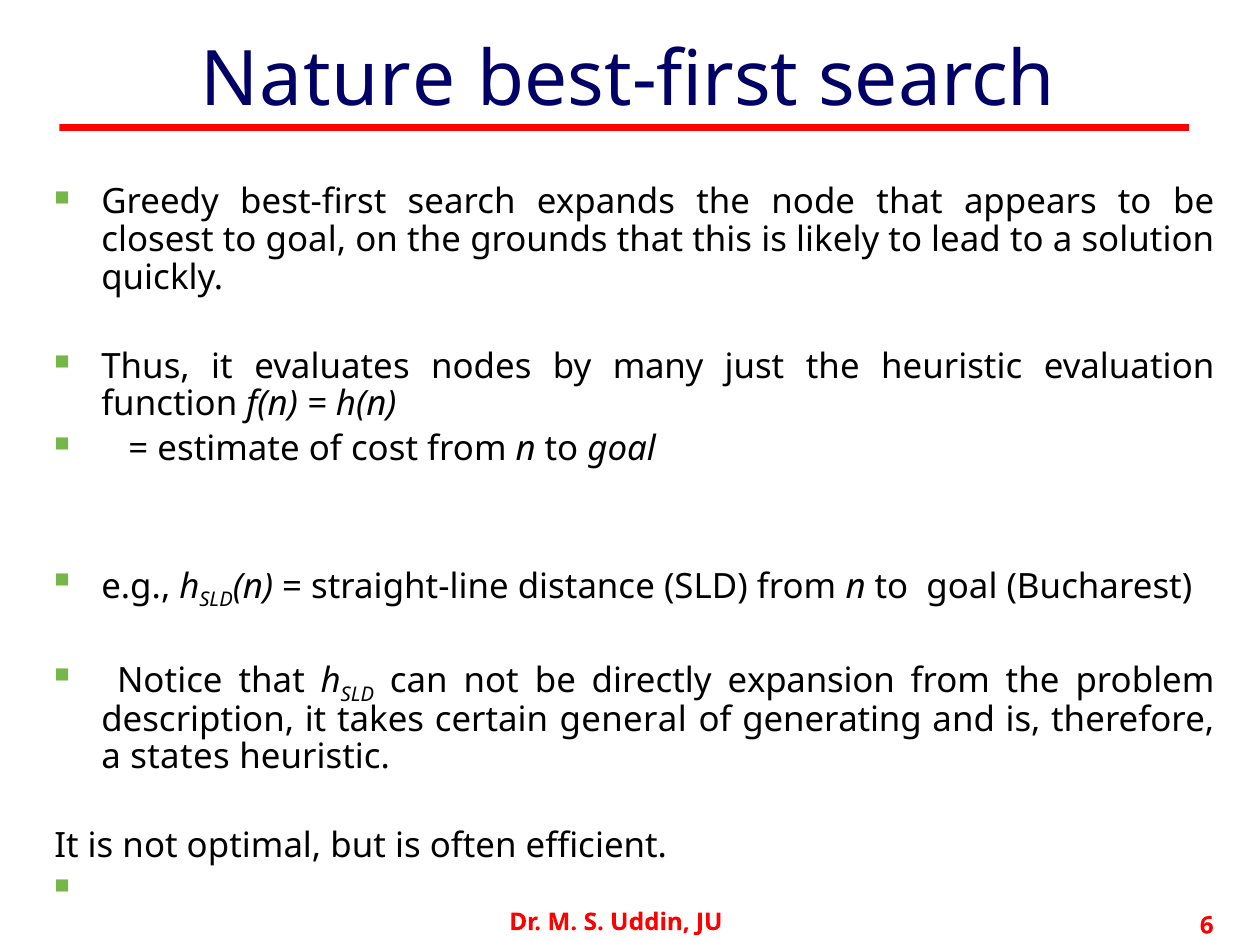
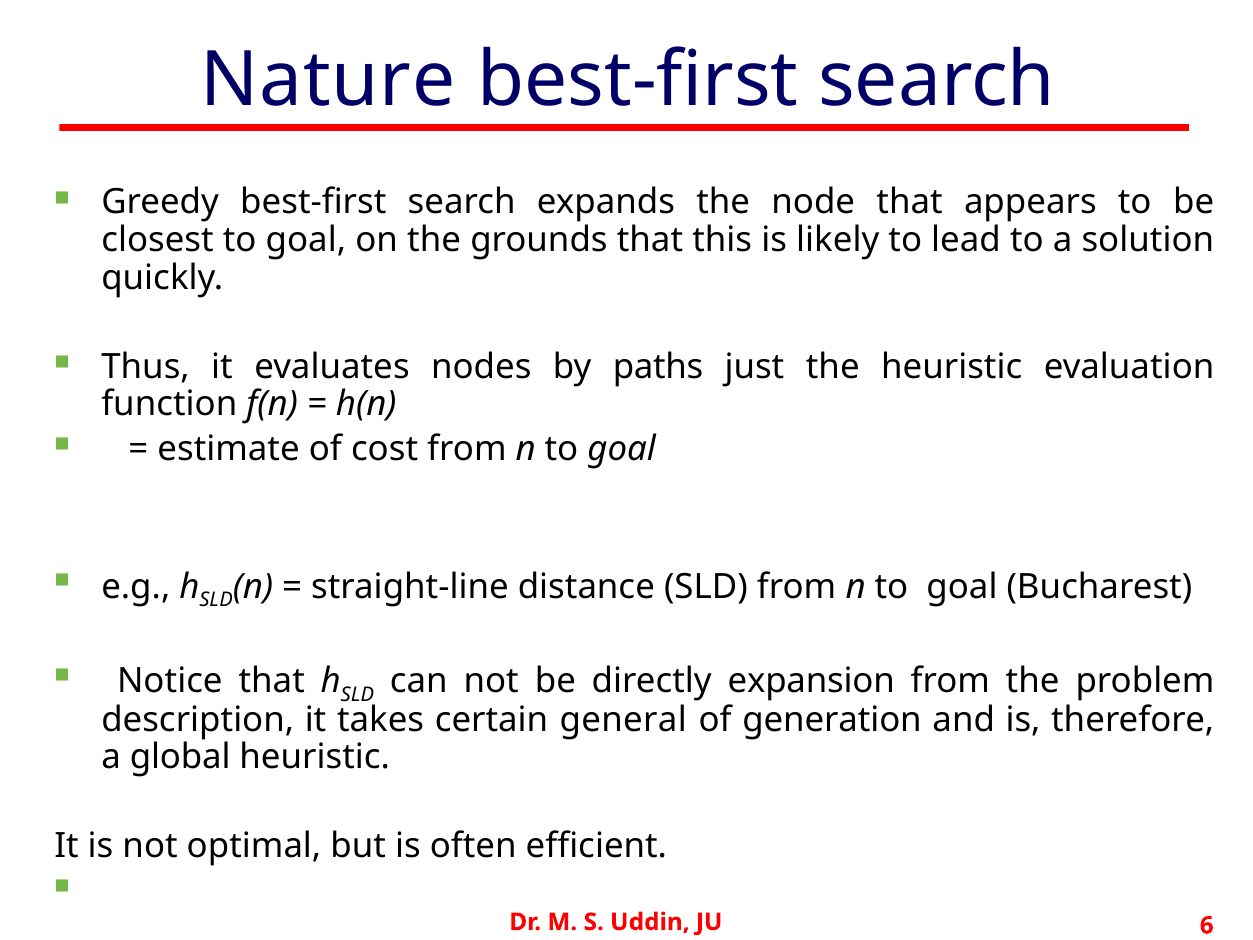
many: many -> paths (658, 367)
generating: generating -> generation (832, 719)
states: states -> global (180, 757)
